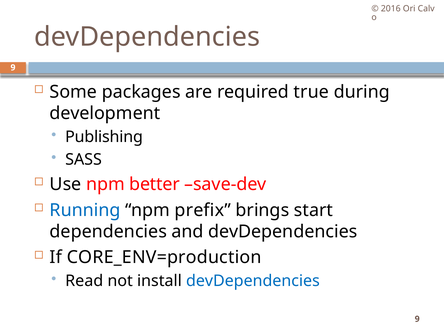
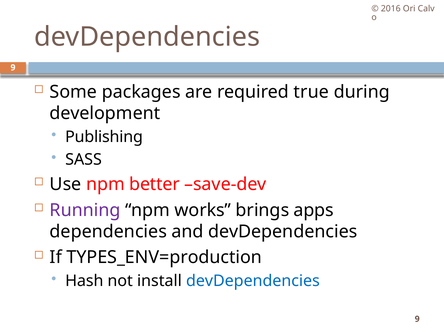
Running colour: blue -> purple (85, 210)
prefix: prefix -> works (203, 210)
start: start -> apps (314, 210)
CORE_ENV=production: CORE_ENV=production -> TYPES_ENV=production (164, 257)
Read: Read -> Hash (84, 281)
